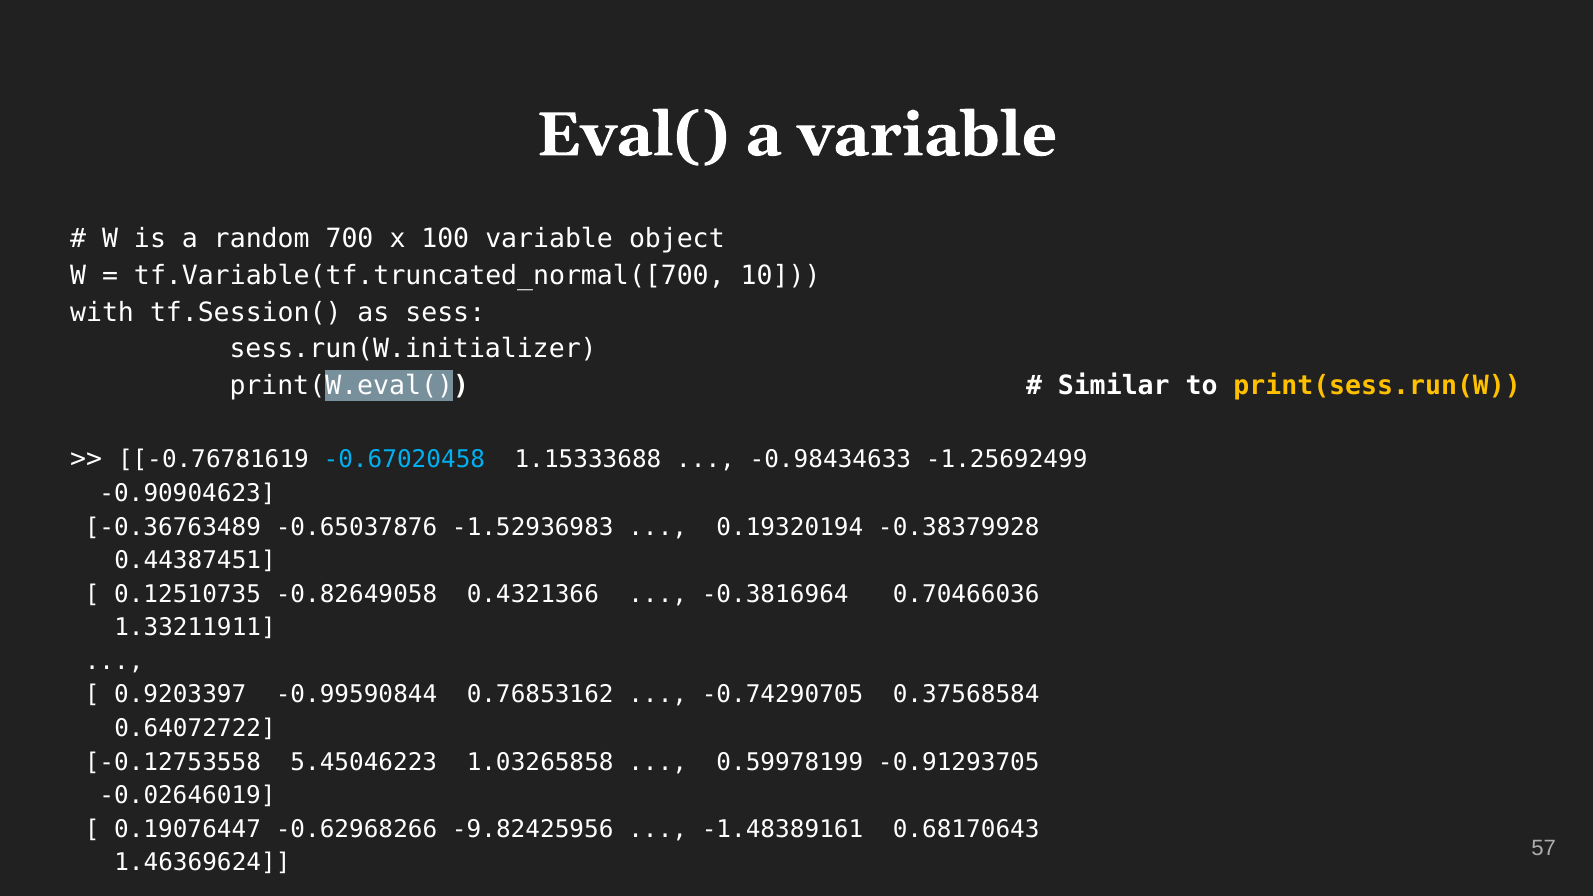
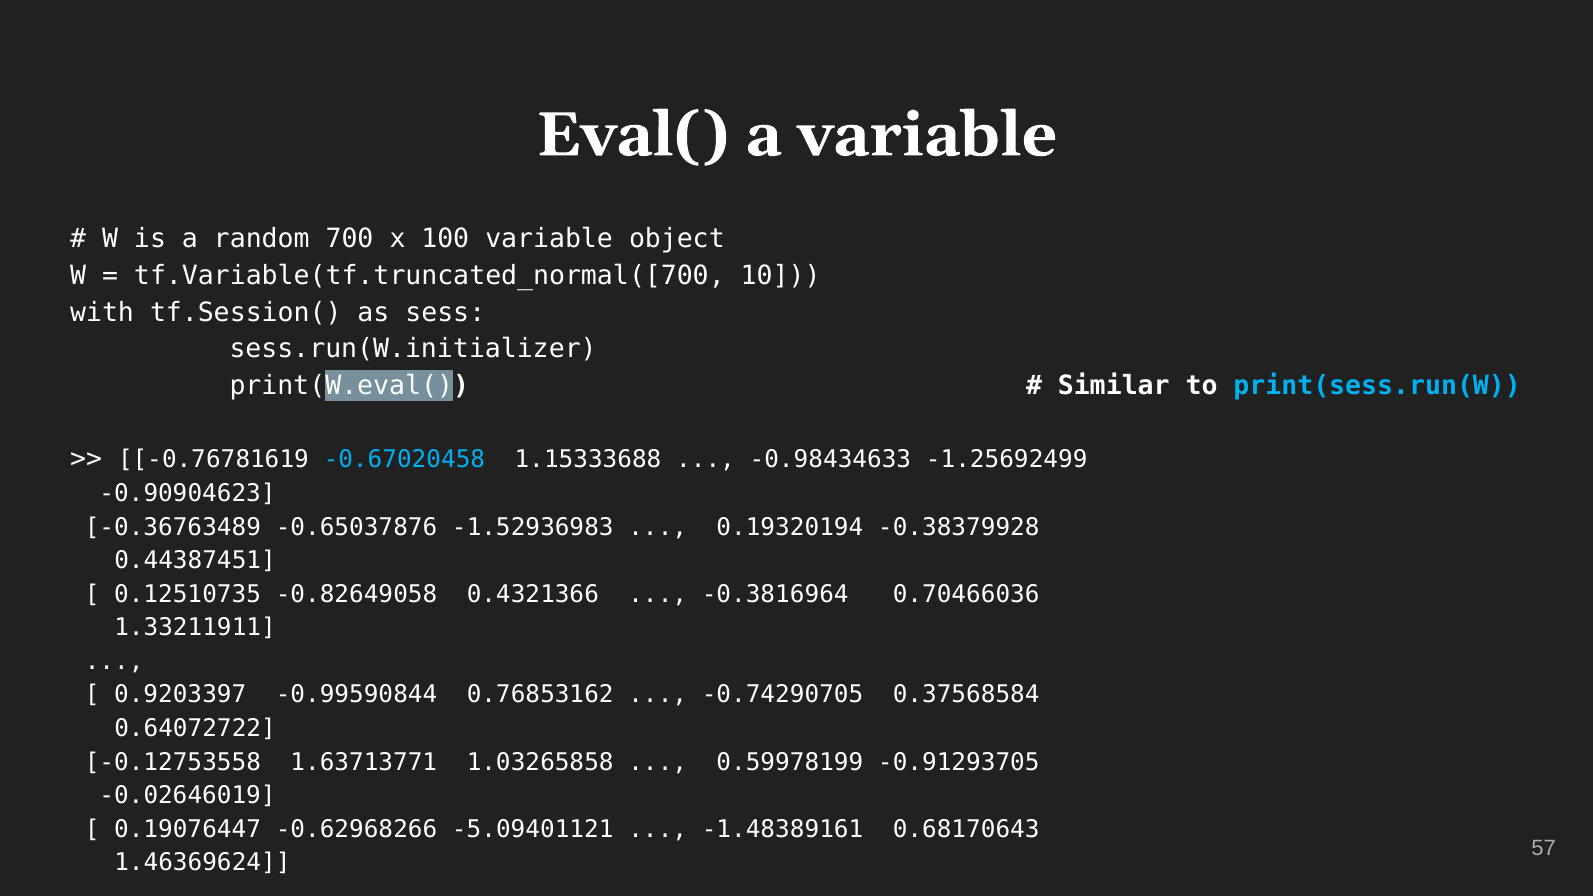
print(sess.run(W colour: yellow -> light blue (1377, 386)
5.45046223: 5.45046223 -> 1.63713771 (364, 762)
-9.82425956: -9.82425956 -> -5.09401121 (533, 829)
